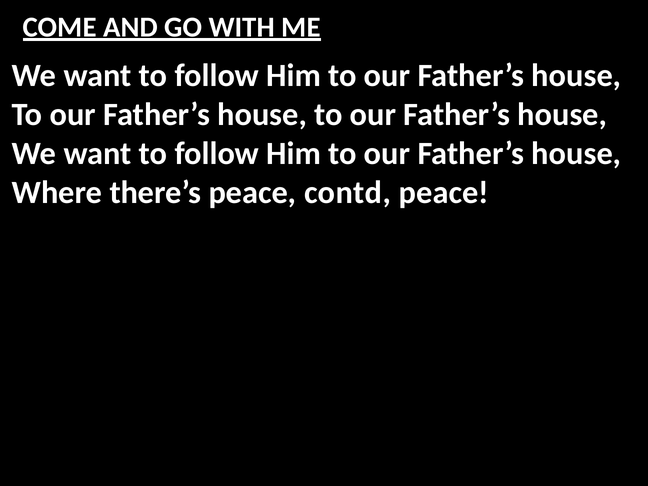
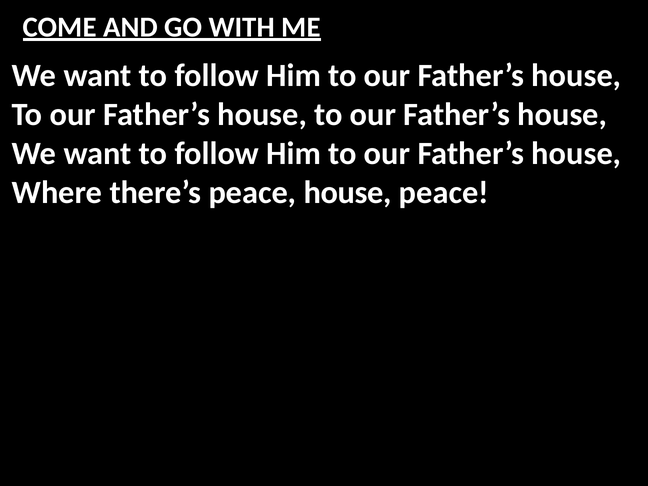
peace contd: contd -> house (348, 192)
